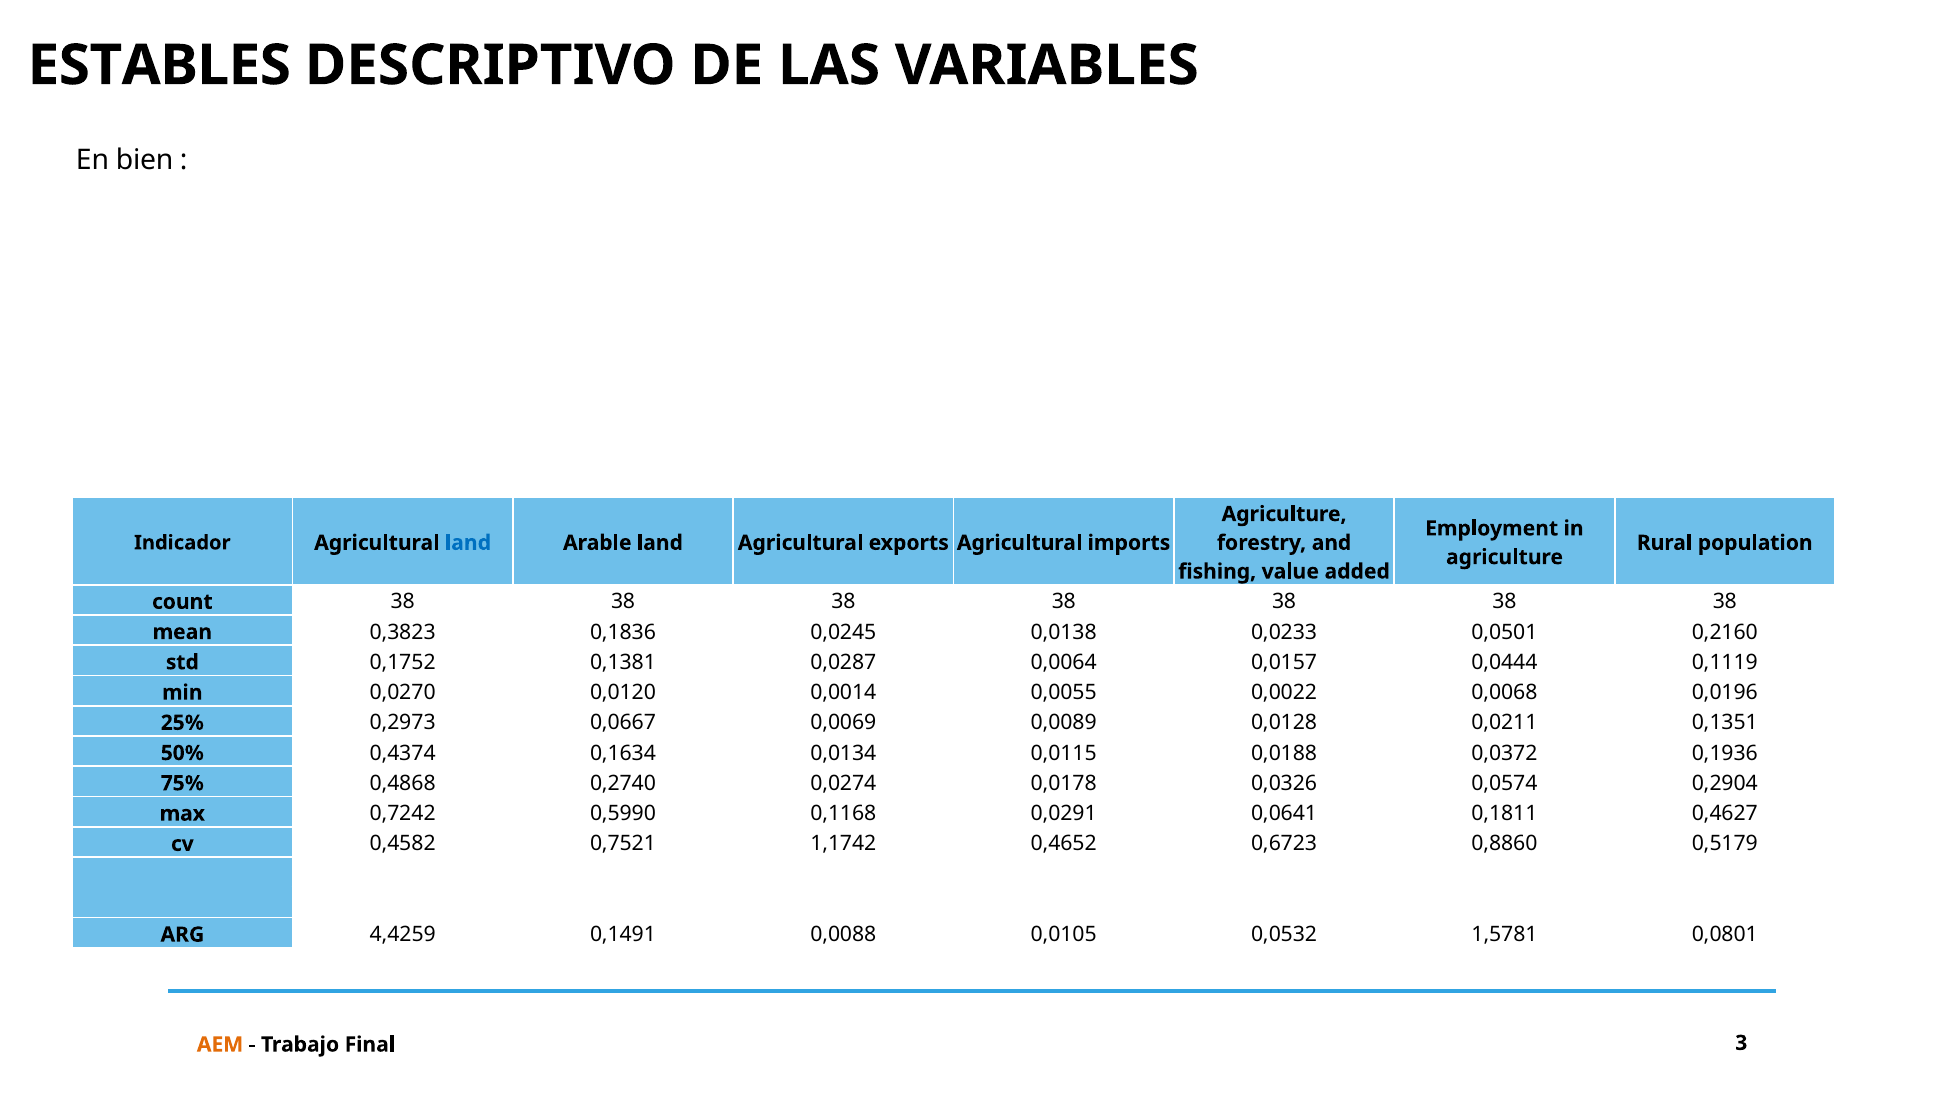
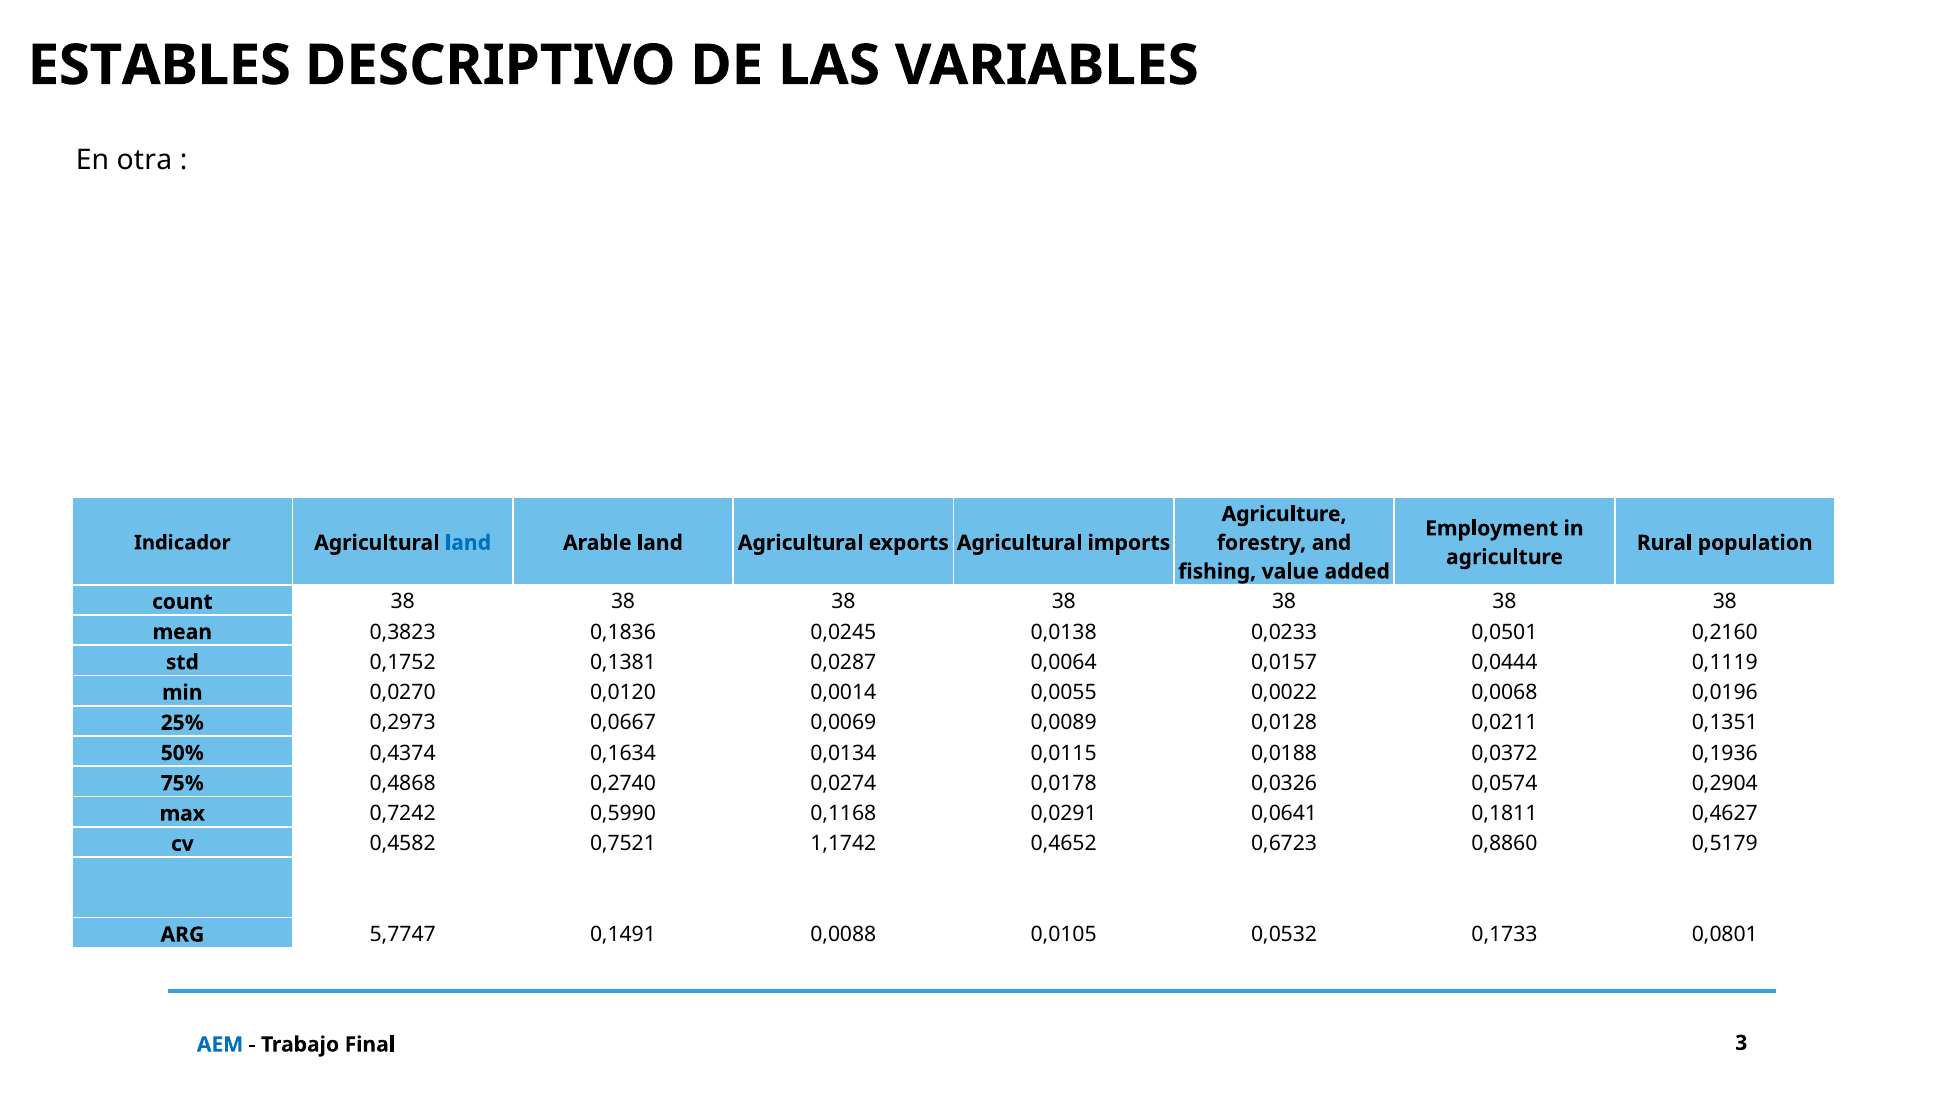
bien: bien -> otra (144, 160)
4,4259: 4,4259 -> 5,7747 (403, 934)
1,5781: 1,5781 -> 0,1733 (1505, 934)
AEM colour: orange -> blue (220, 1044)
